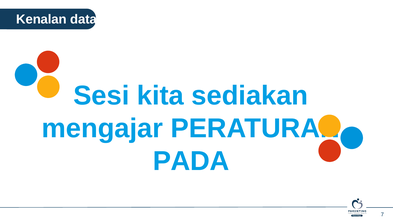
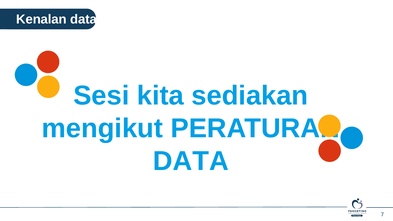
mengajar: mengajar -> mengikut (102, 128)
PADA: PADA -> DATA (191, 161)
